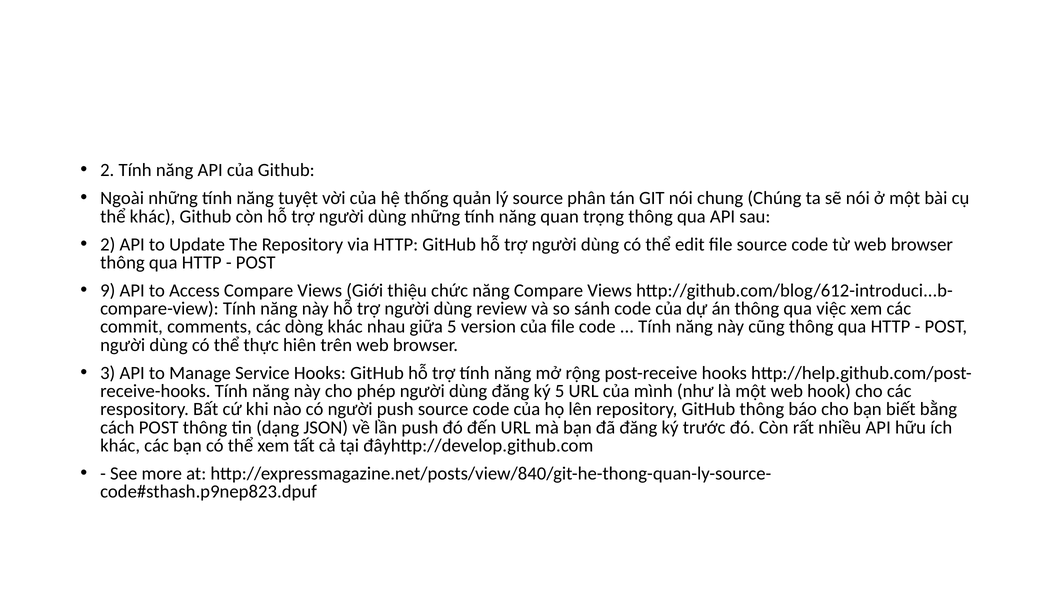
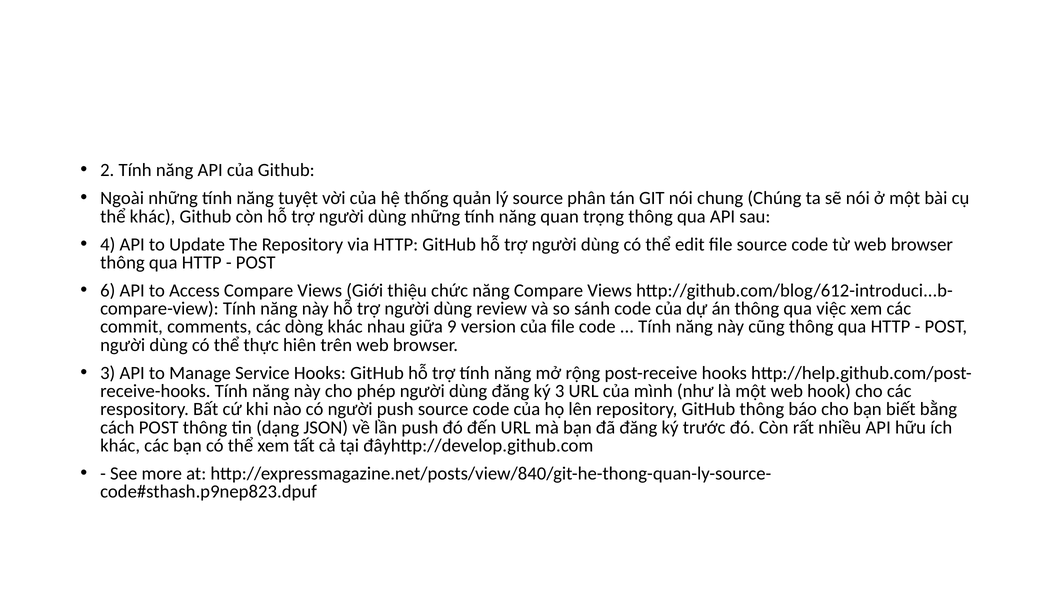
2: 2 -> 4 (108, 245)
9: 9 -> 6 (108, 291)
giữa 5: 5 -> 9 (452, 327)
ký 5: 5 -> 3 (560, 391)
